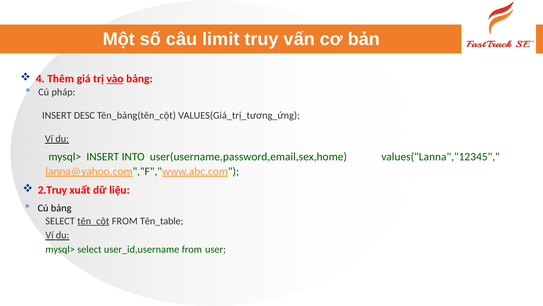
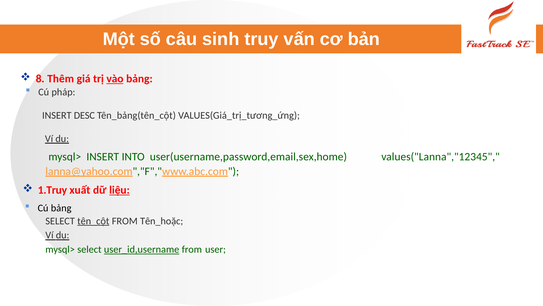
limit: limit -> sinh (221, 39)
4: 4 -> 8 (40, 79)
2.Truy: 2.Truy -> 1.Truy (52, 190)
liệu underline: none -> present (119, 190)
Tên_table: Tên_table -> Tên_hoặc (162, 221)
user_id,username underline: none -> present (142, 249)
